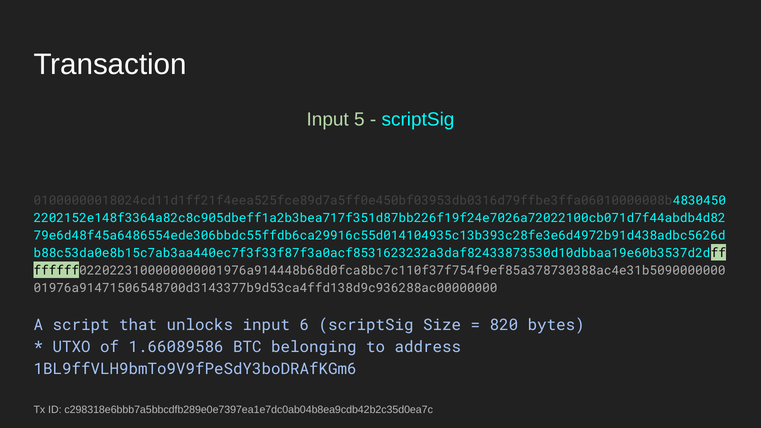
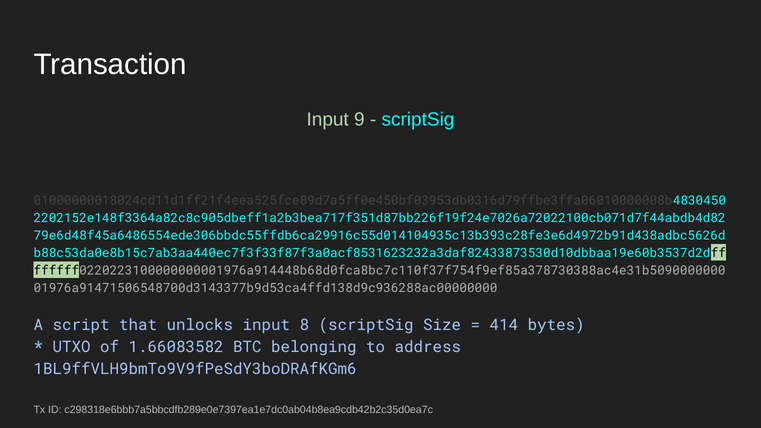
5: 5 -> 9 (359, 120)
6: 6 -> 8 (304, 325)
820: 820 -> 414 (504, 325)
1.66089586: 1.66089586 -> 1.66083582 (176, 347)
